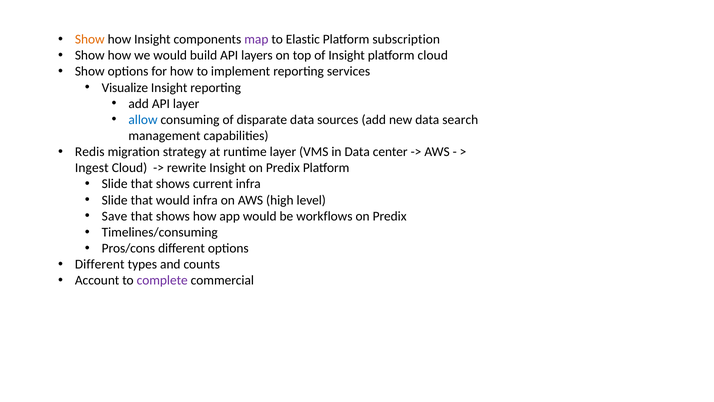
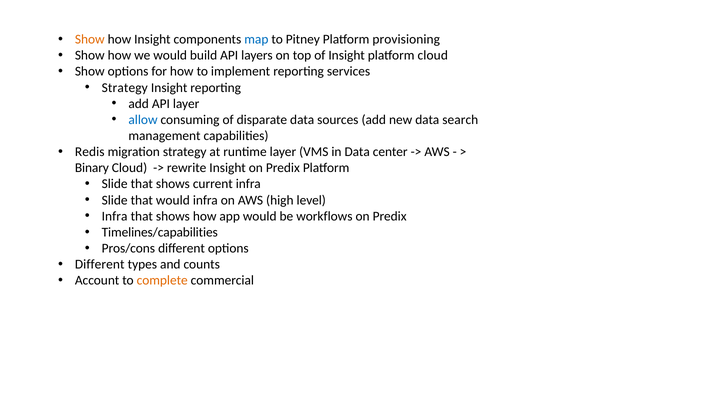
map colour: purple -> blue (256, 39)
Elastic: Elastic -> Pitney (303, 39)
subscription: subscription -> provisioning (406, 39)
Visualize: Visualize -> Strategy (125, 88)
Ingest: Ingest -> Binary (92, 168)
Save: Save -> Infra (115, 216)
Timelines/consuming: Timelines/consuming -> Timelines/capabilities (160, 232)
complete colour: purple -> orange (162, 280)
